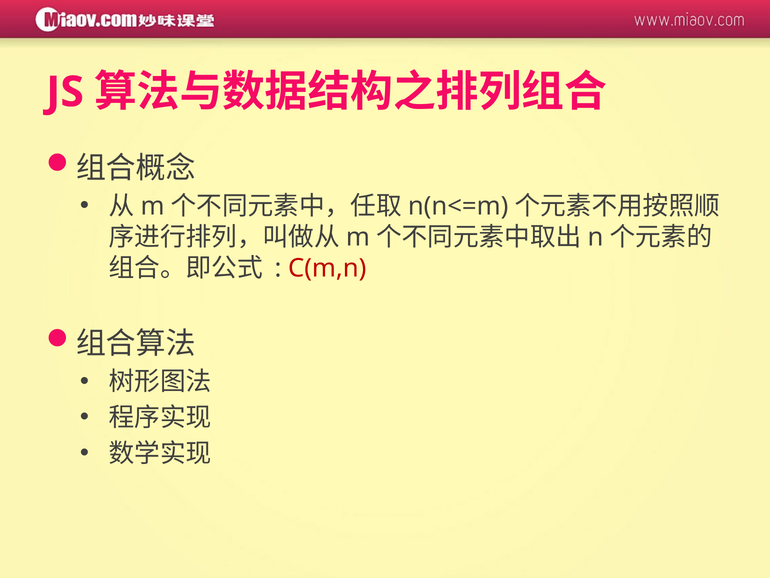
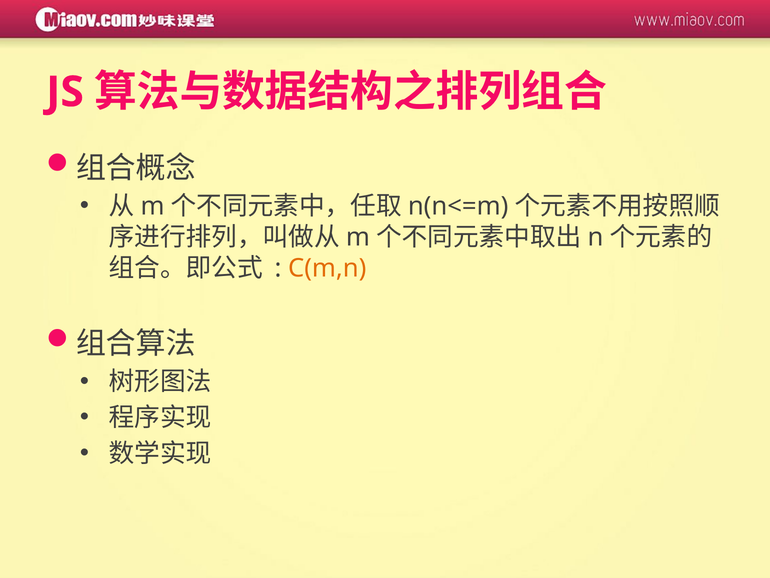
C(m,n colour: red -> orange (327, 268)
